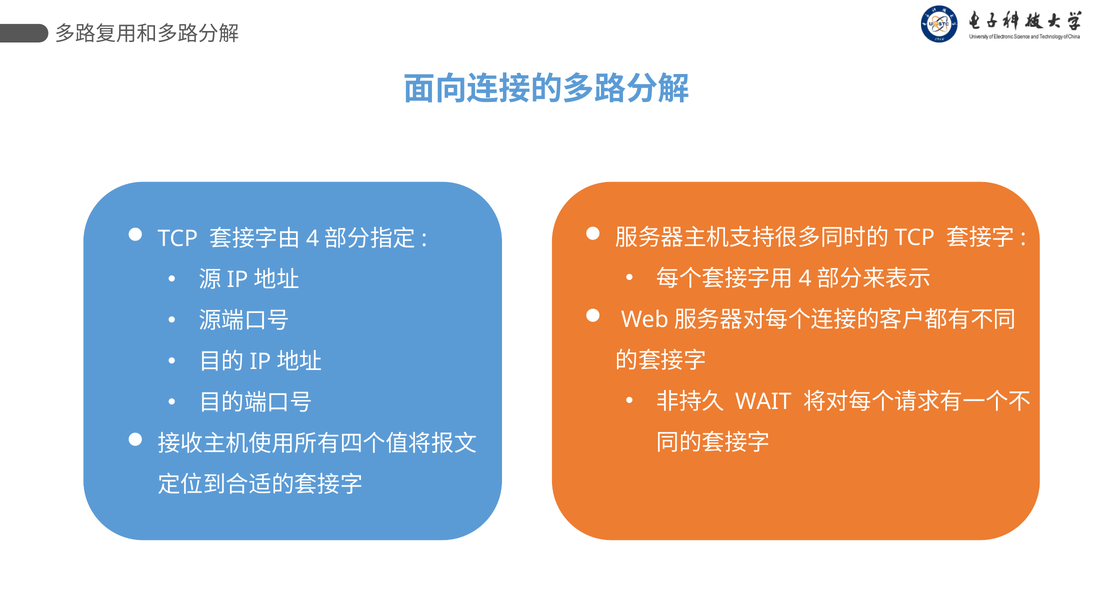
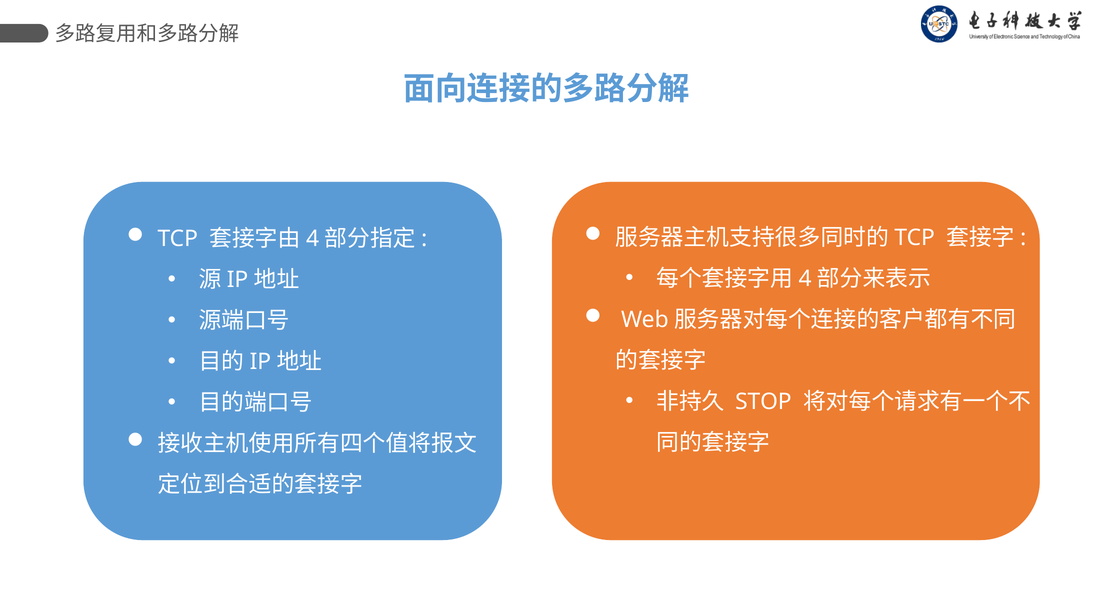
WAIT: WAIT -> STOP (763, 402)
